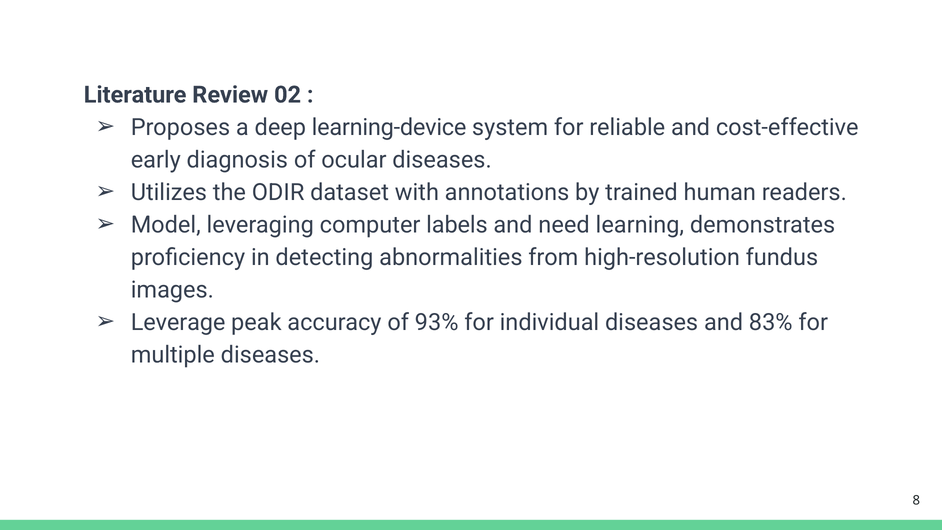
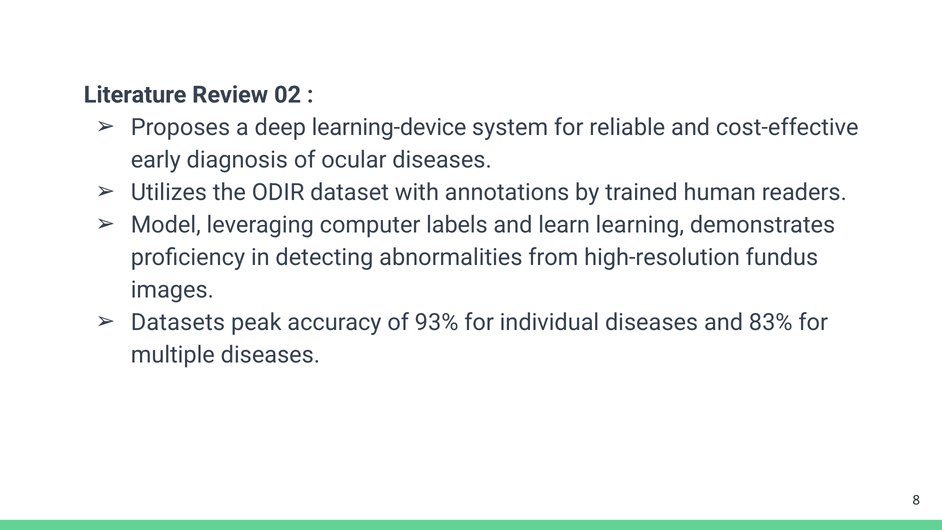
need: need -> learn (564, 225)
Leverage: Leverage -> Datasets (178, 322)
